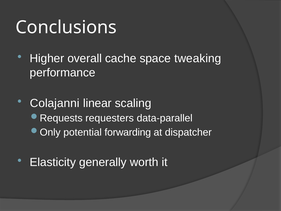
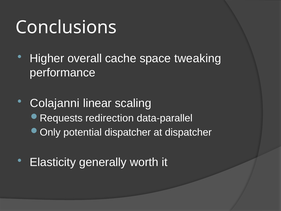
requesters: requesters -> redirection (110, 118)
potential forwarding: forwarding -> dispatcher (128, 132)
